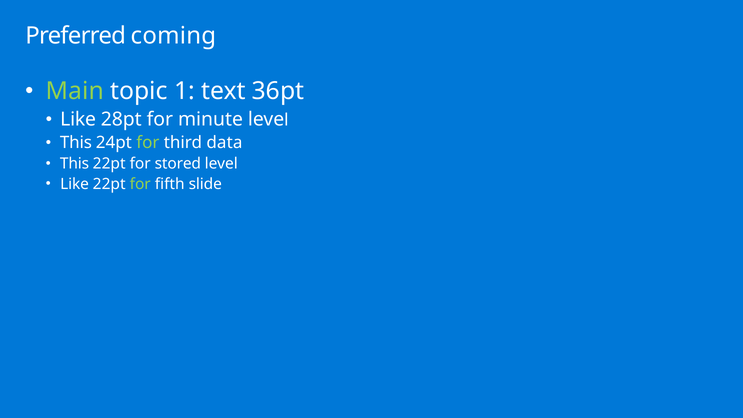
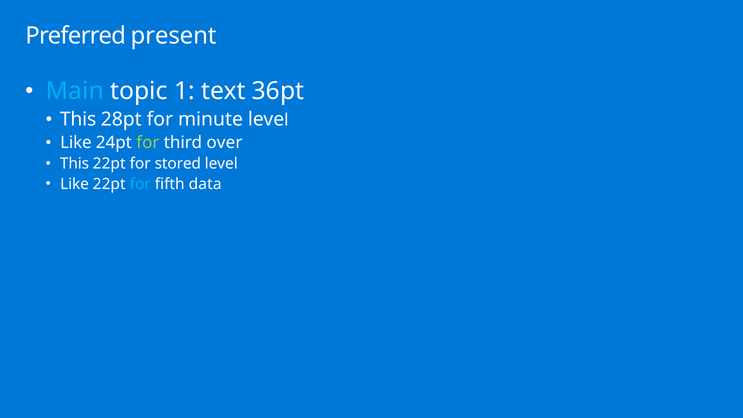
coming: coming -> present (174, 36)
Main colour: light green -> light blue (75, 91)
Like: Like -> This (78, 119)
This: This -> Like (76, 143)
data: data -> over (224, 143)
for colour: light green -> light blue (140, 184)
slide: slide -> data (205, 184)
